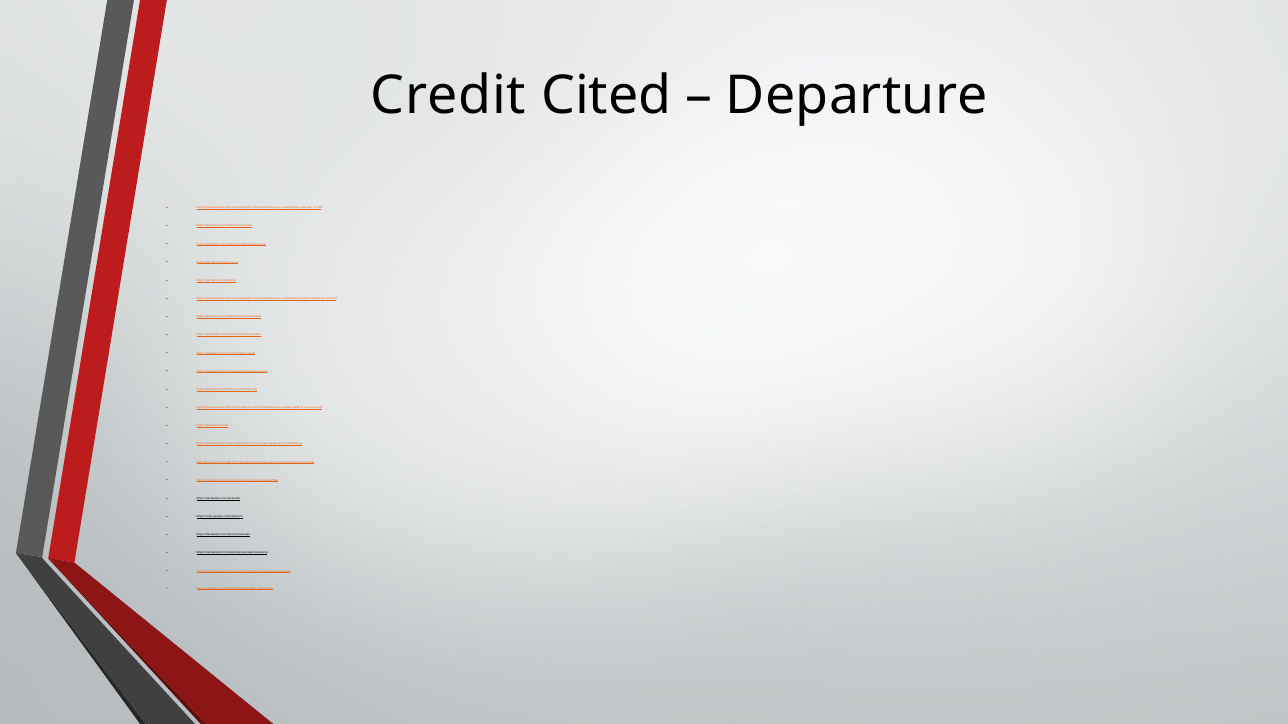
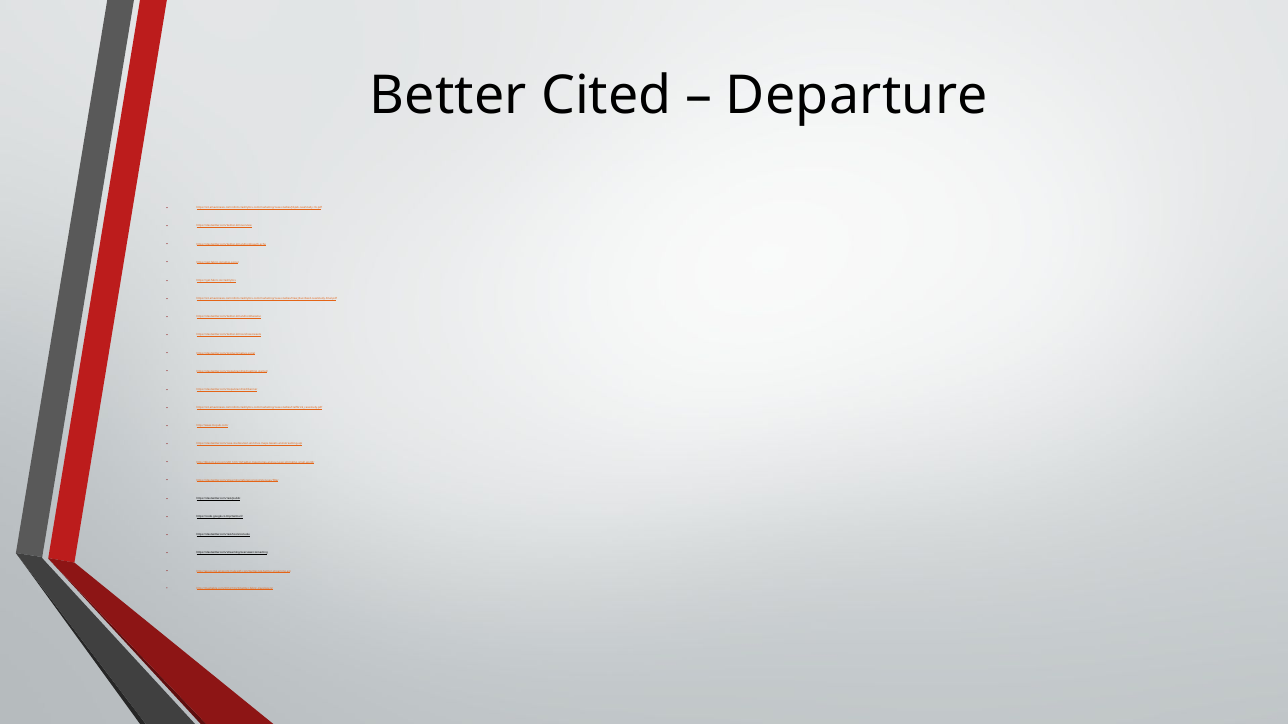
Credit: Credit -> Better (448, 96)
